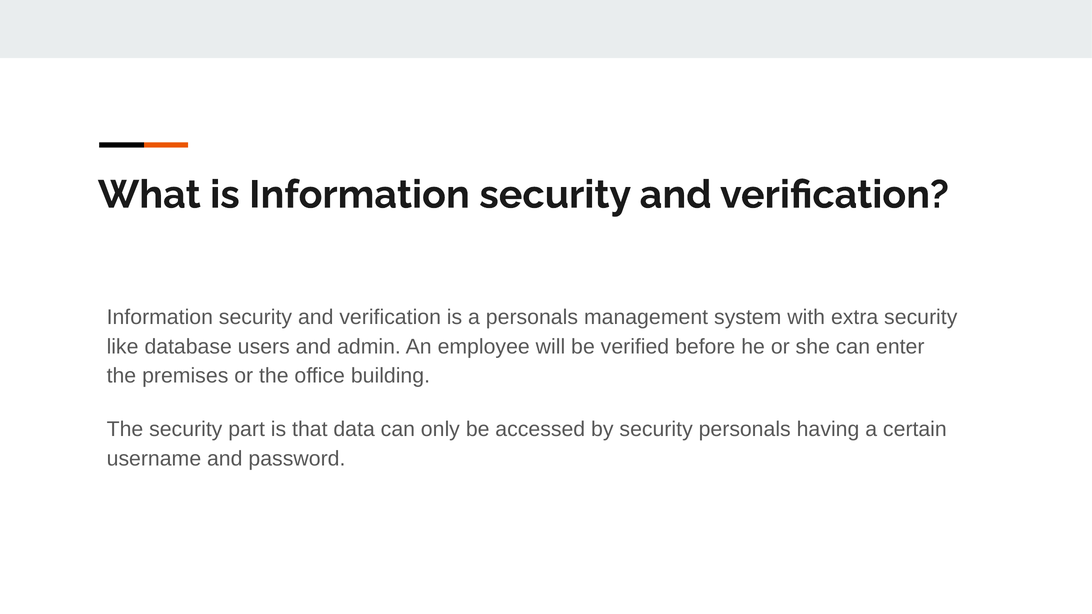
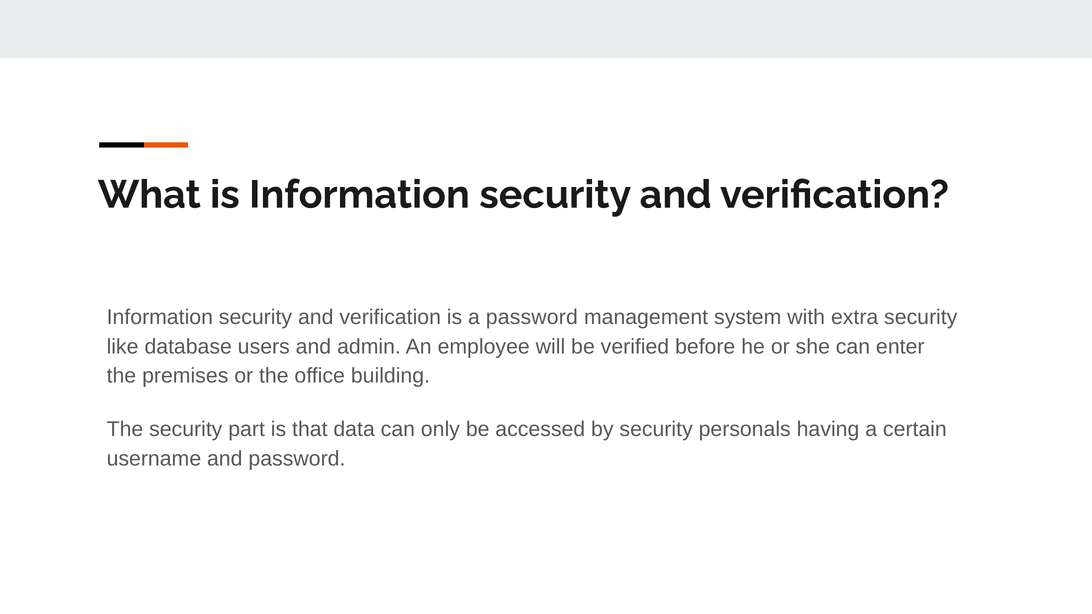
a personals: personals -> password (532, 317)
